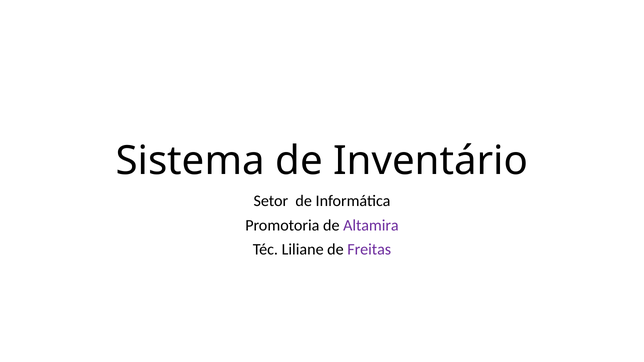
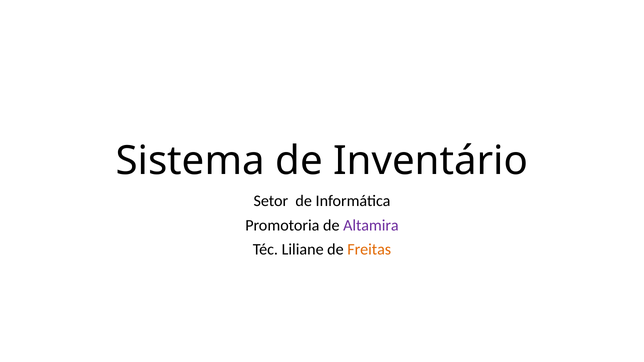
Freitas colour: purple -> orange (369, 249)
